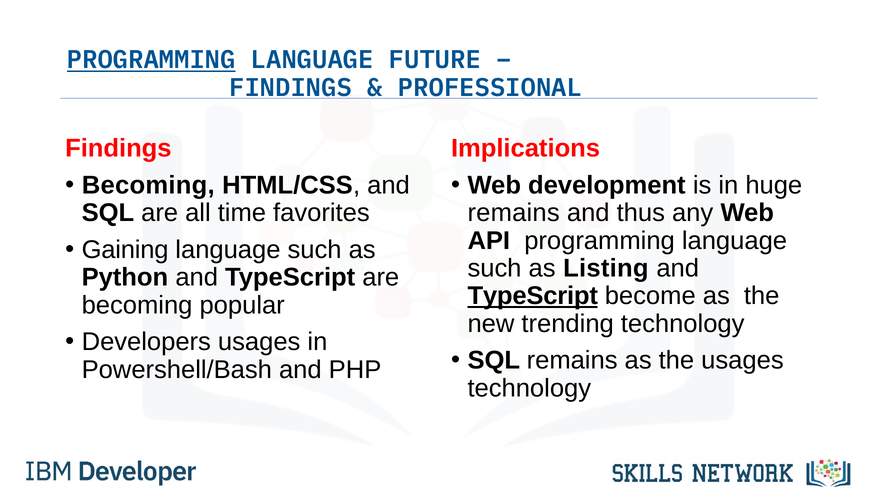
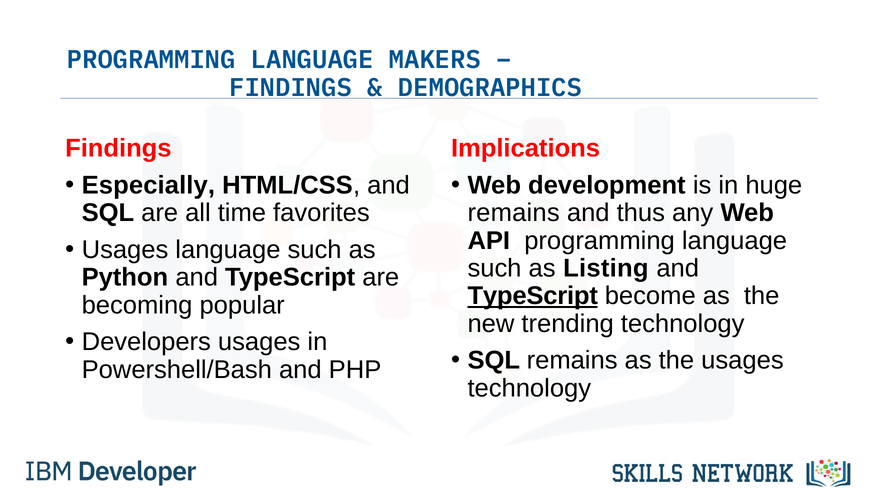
PROGRAMMING underline: present -> none (151, 60)
FUTURE: FUTURE -> MAKERS (435, 60)
PROFESSIONAL: PROFESSIONAL -> DEMOGRAPHICS (490, 88)
Becoming: Becoming -> Especially (148, 185)
Gaining: Gaining -> Usages (125, 250)
